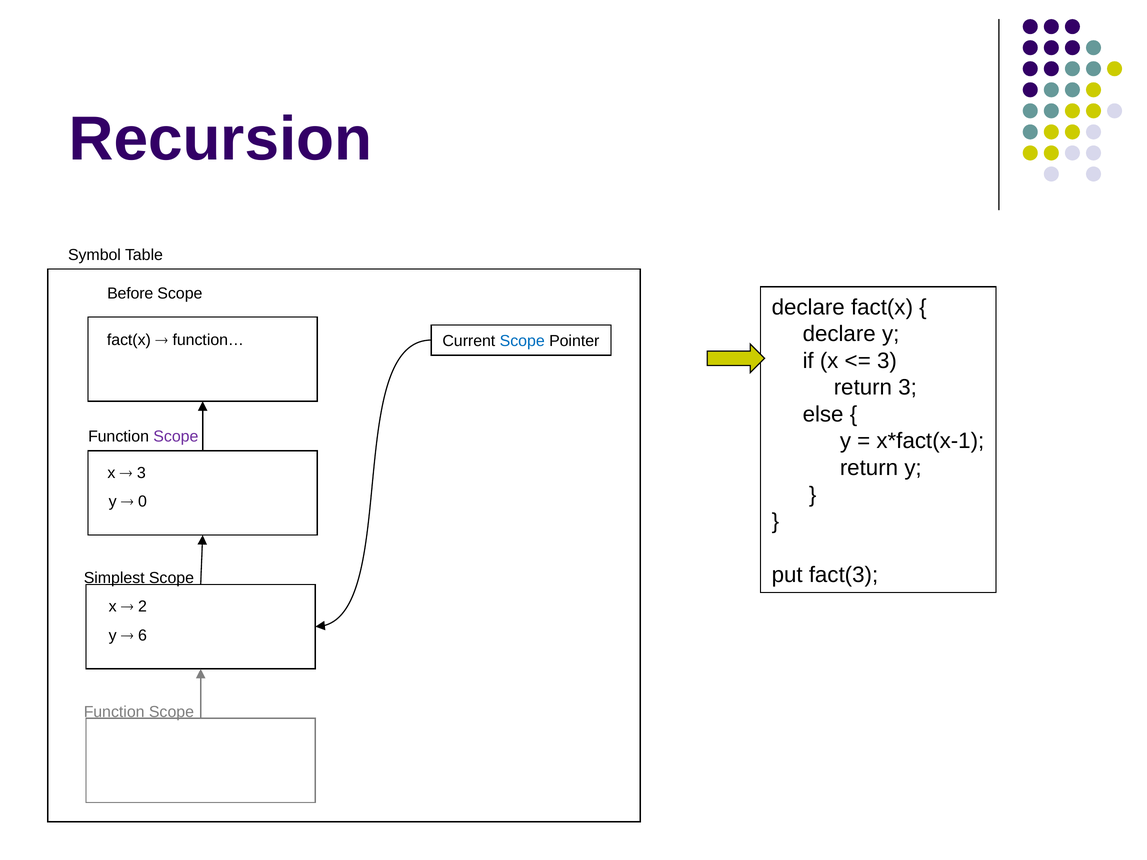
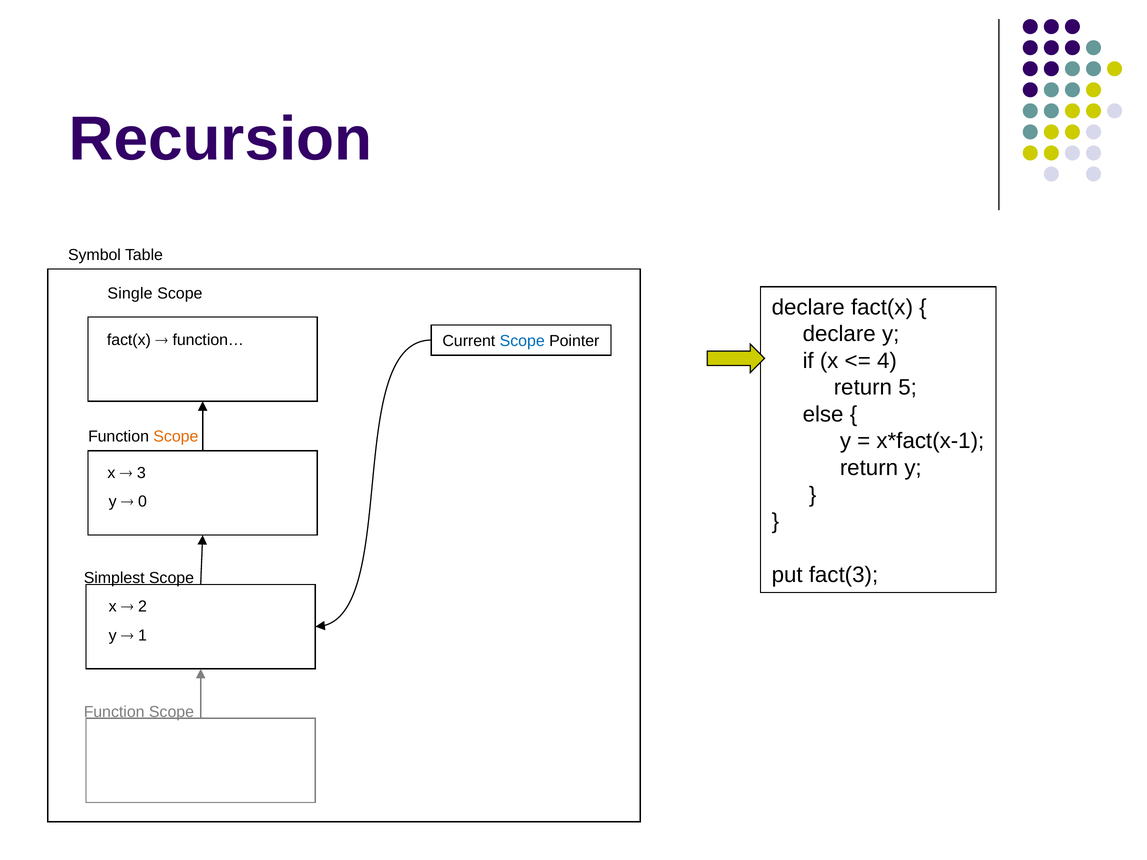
Before: Before -> Single (130, 293)
3: 3 -> 4 (887, 361)
return 3: 3 -> 5 (908, 388)
Scope colour: purple -> orange (176, 437)
6: 6 -> 1 (143, 636)
